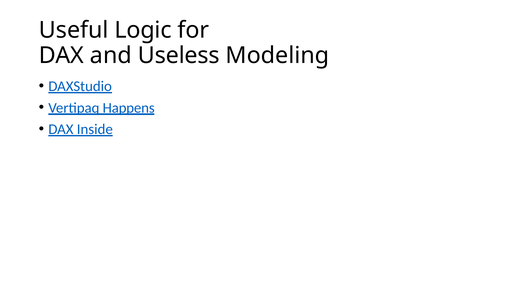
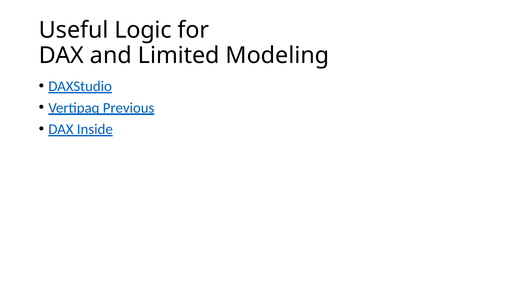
Useless: Useless -> Limited (179, 55)
Happens: Happens -> Previous (129, 108)
